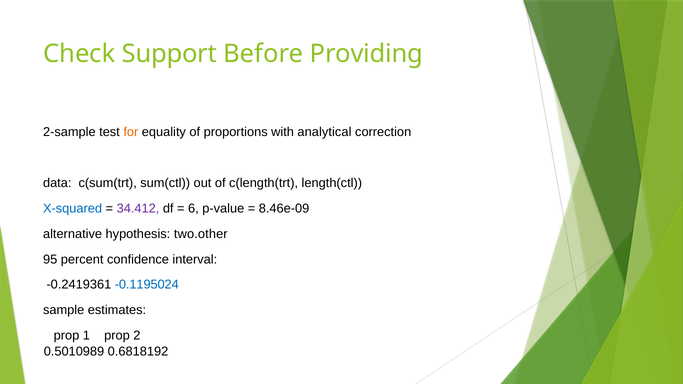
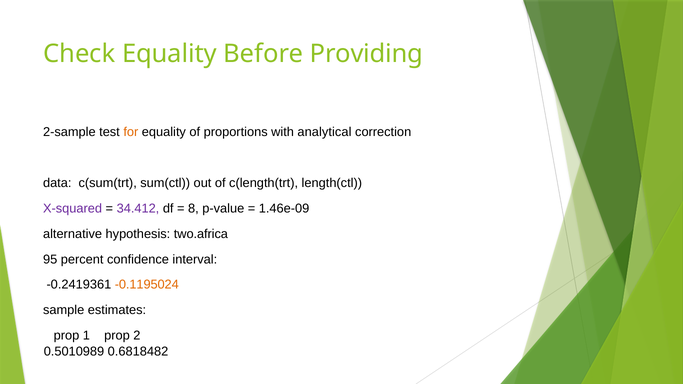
Check Support: Support -> Equality (169, 54)
X-squared colour: blue -> purple (73, 209)
6: 6 -> 8 (193, 209)
8.46e-09: 8.46e-09 -> 1.46e-09 (284, 209)
two.other: two.other -> two.africa (201, 234)
-0.1195024 colour: blue -> orange (147, 285)
0.6818192: 0.6818192 -> 0.6818482 (138, 352)
